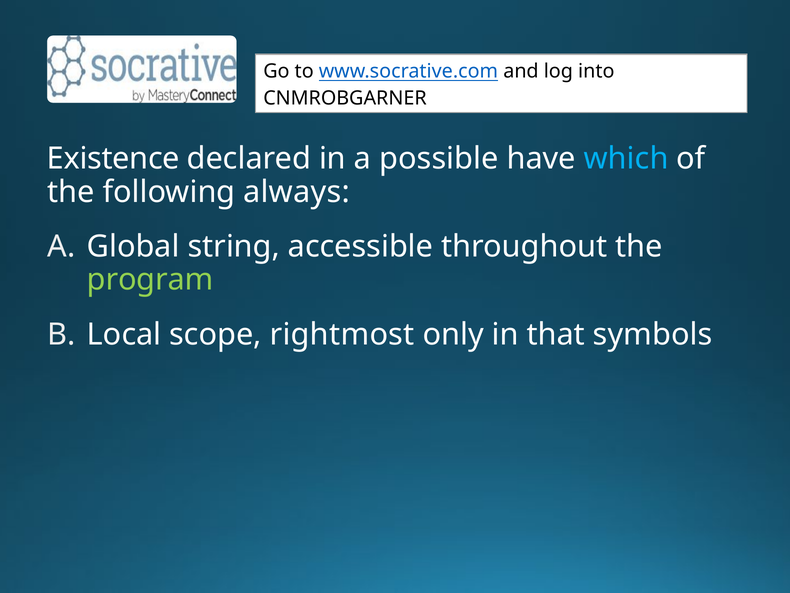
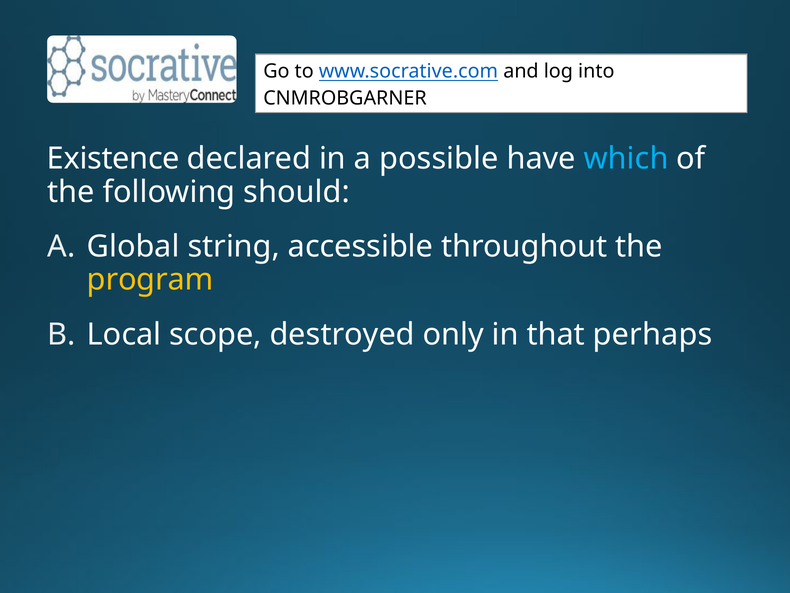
always: always -> should (297, 192)
program colour: light green -> yellow (150, 280)
rightmost: rightmost -> destroyed (342, 334)
symbols: symbols -> perhaps (653, 334)
